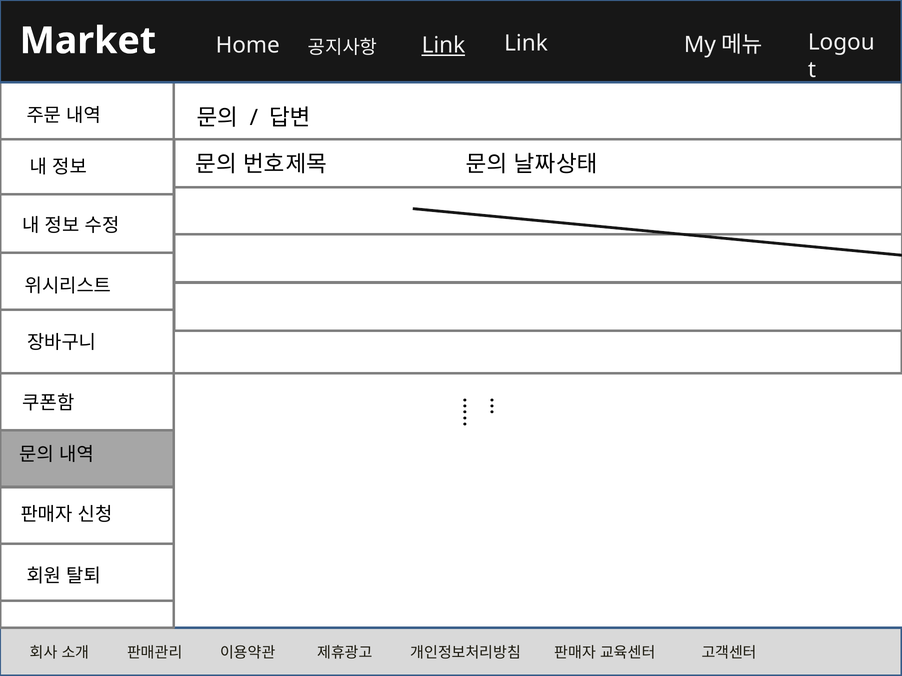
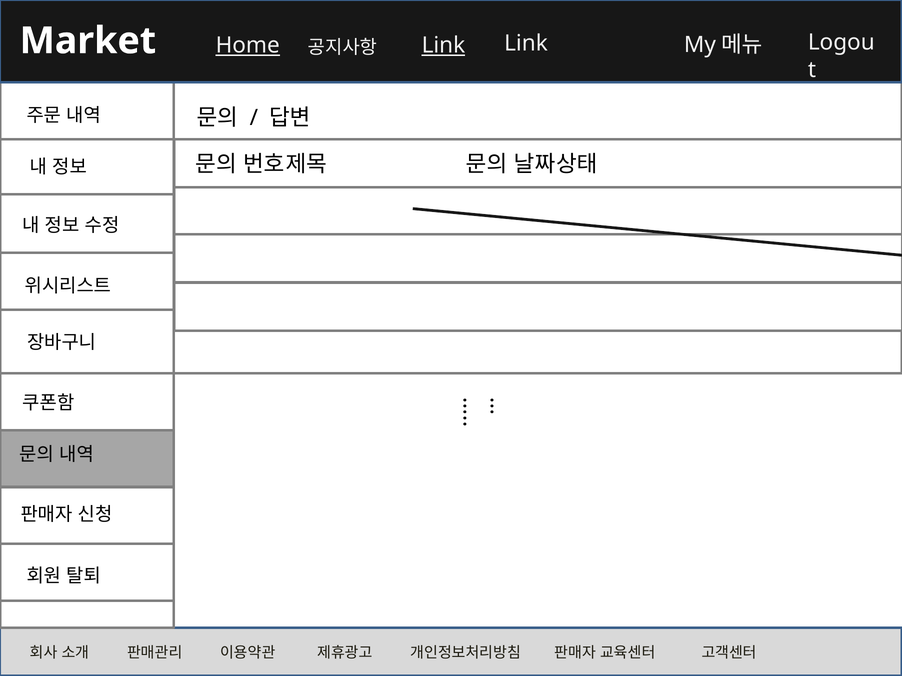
Home underline: none -> present (248, 45)
